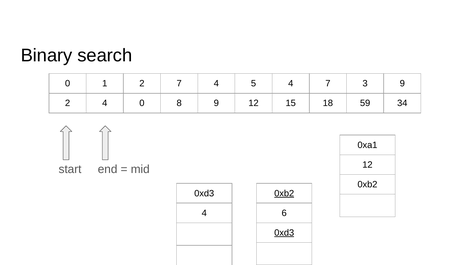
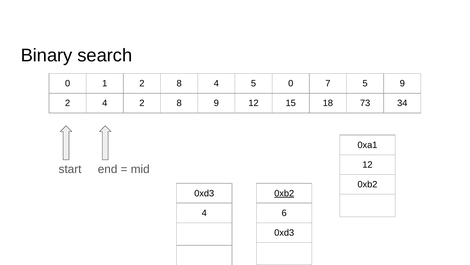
1 2 7: 7 -> 8 (179, 83)
5 4: 4 -> 0 (291, 83)
7 3: 3 -> 5 (365, 83)
4 0: 0 -> 2 (142, 103)
59: 59 -> 73 (365, 103)
0xd3 underline: present -> none (284, 232)
